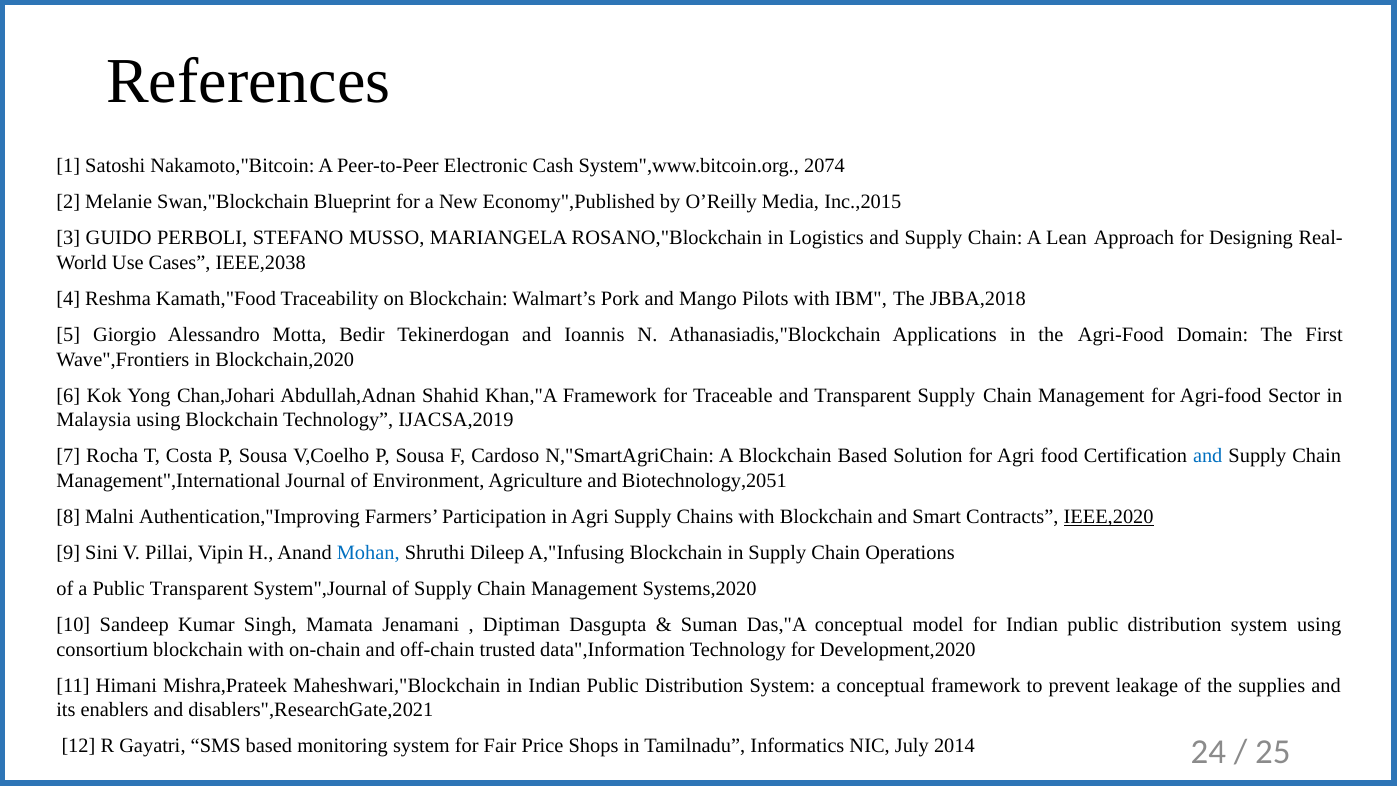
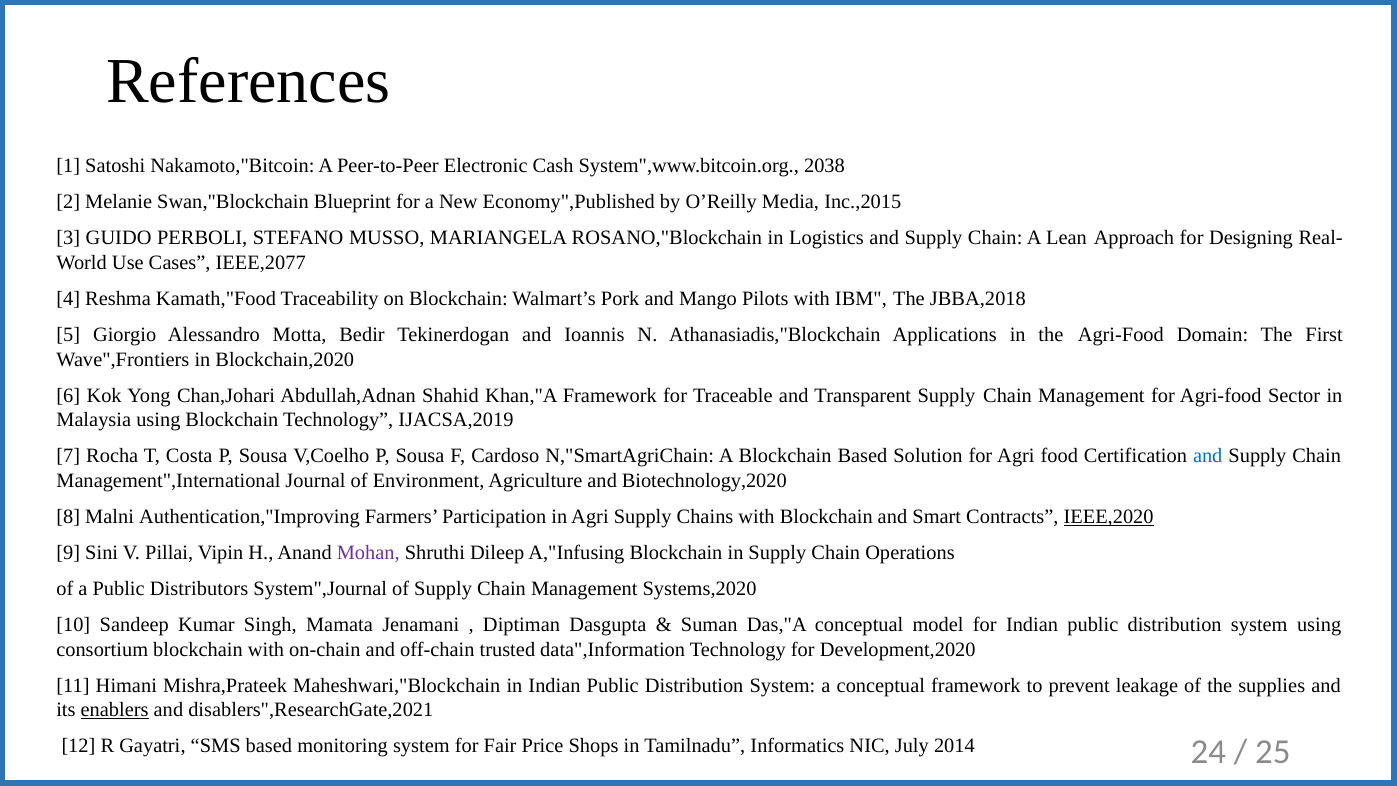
2074: 2074 -> 2038 (824, 166)
IEEE,2038: IEEE,2038 -> IEEE,2077 (261, 263)
Biotechnology,2051: Biotechnology,2051 -> Biotechnology,2020 (704, 480)
Mohan colour: blue -> purple (368, 553)
Public Transparent: Transparent -> Distributors (199, 589)
enablers underline: none -> present (115, 710)
